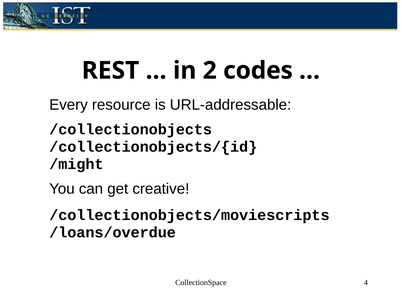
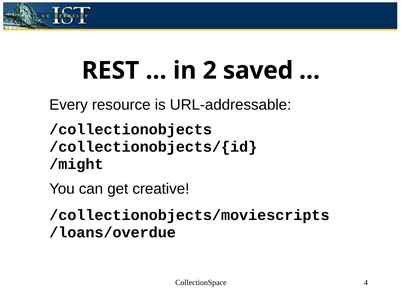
codes: codes -> saved (258, 70)
